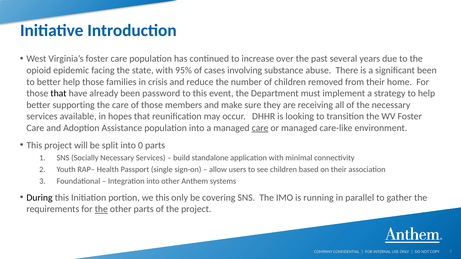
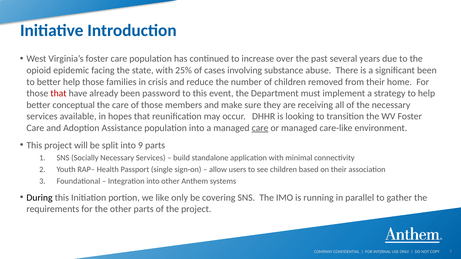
95%: 95% -> 25% (184, 70)
that colour: black -> red (59, 94)
supporting: supporting -> conceptual (74, 105)
0: 0 -> 9 (140, 145)
we this: this -> like (162, 198)
the underline: present -> none (101, 209)
